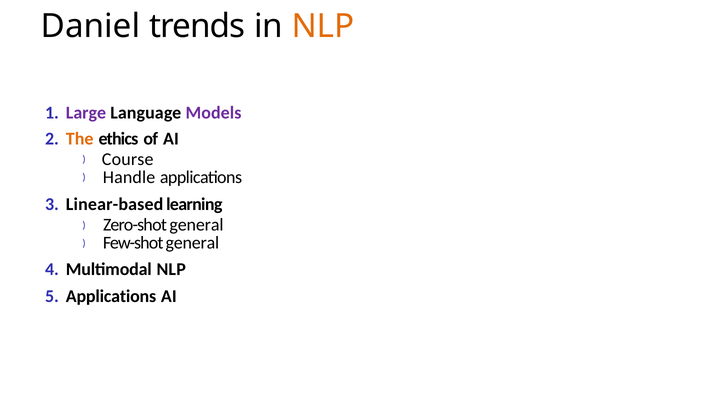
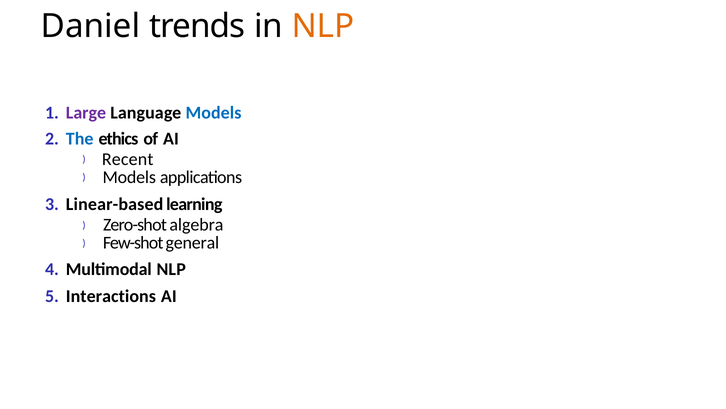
Models colour: purple -> blue (213, 113)
The colour: orange -> blue (80, 138)
Course: Course -> Recent (128, 159)
Handle: Handle -> Models (129, 177)
Zero-shot general: general -> algebra (196, 225)
Applications: Applications -> Interactions (111, 296)
